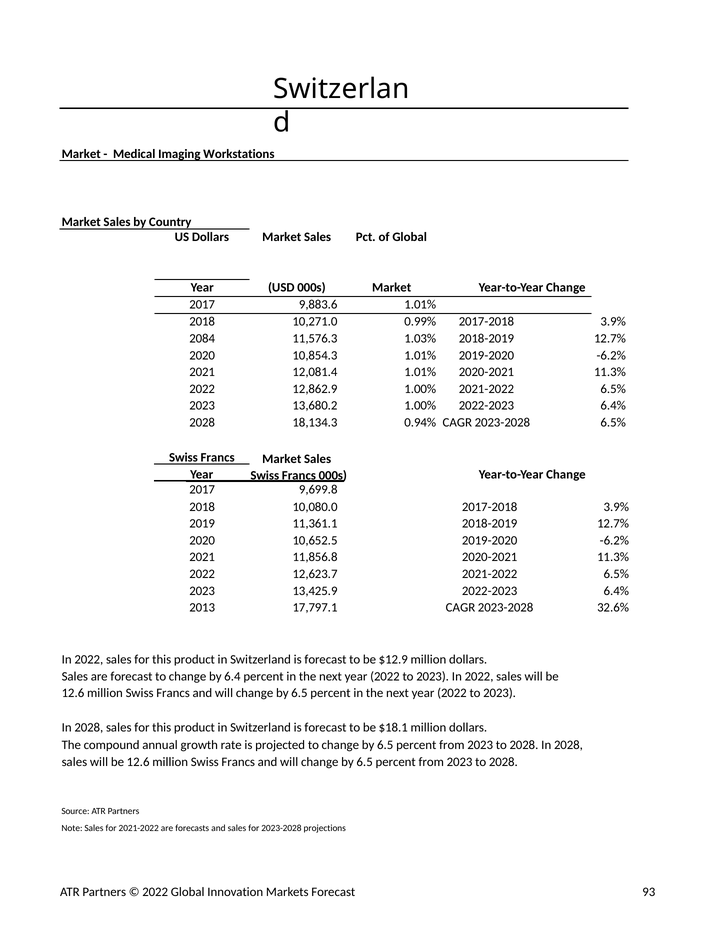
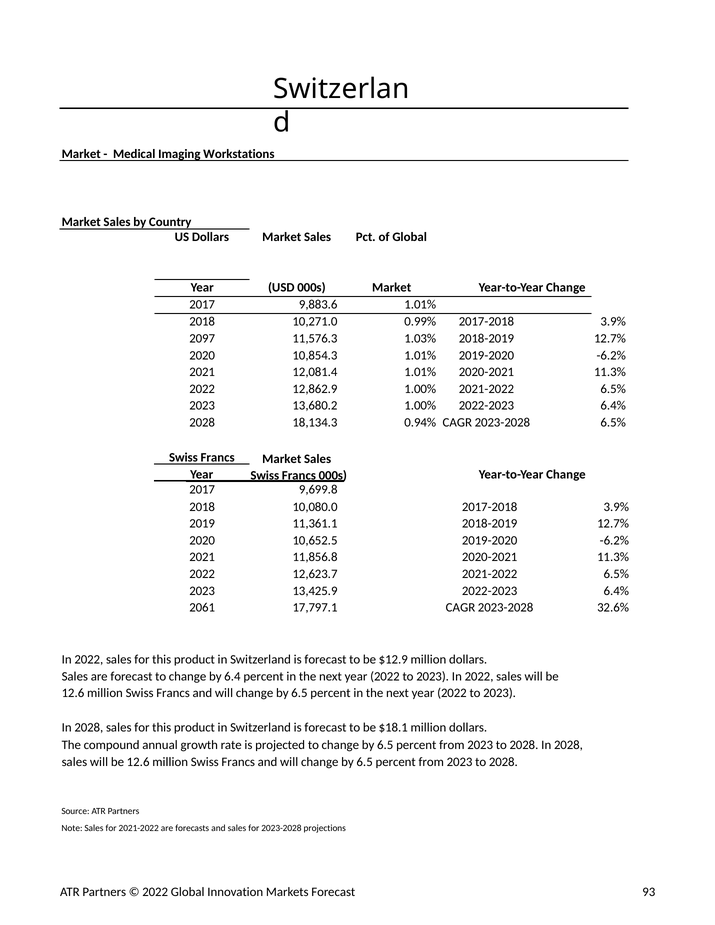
2084: 2084 -> 2097 (202, 339)
2013: 2013 -> 2061 (202, 608)
